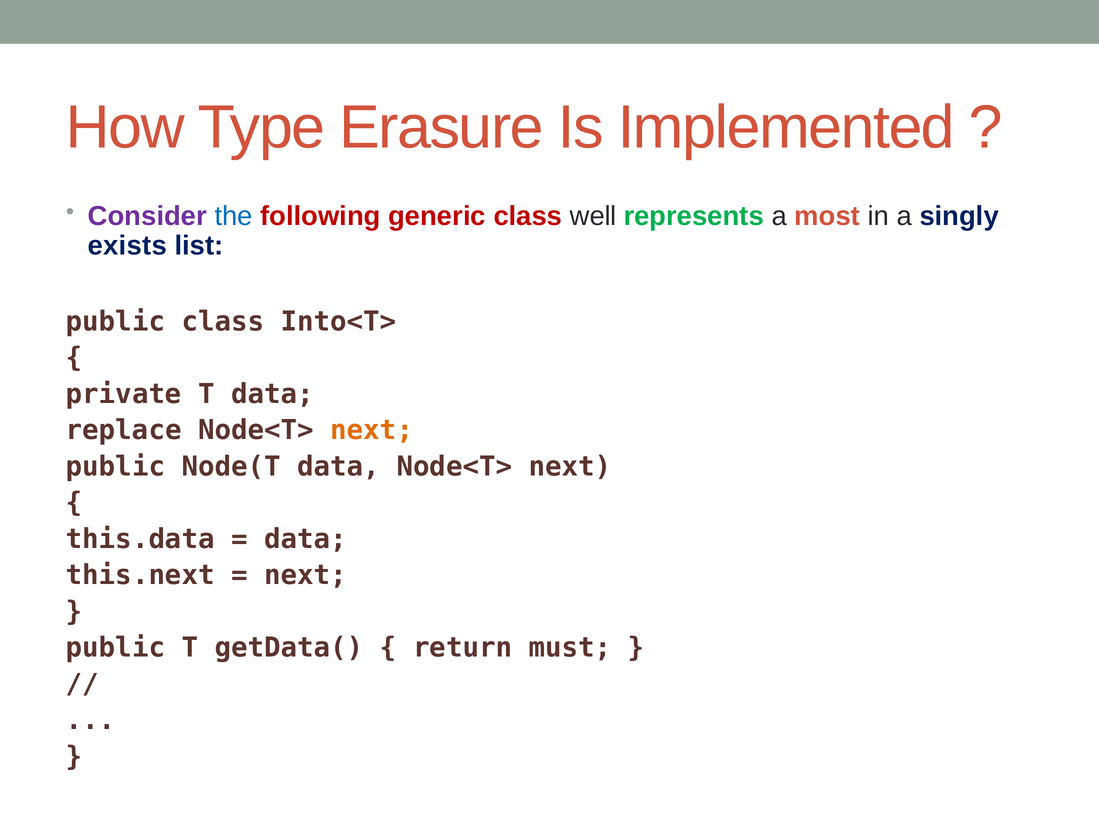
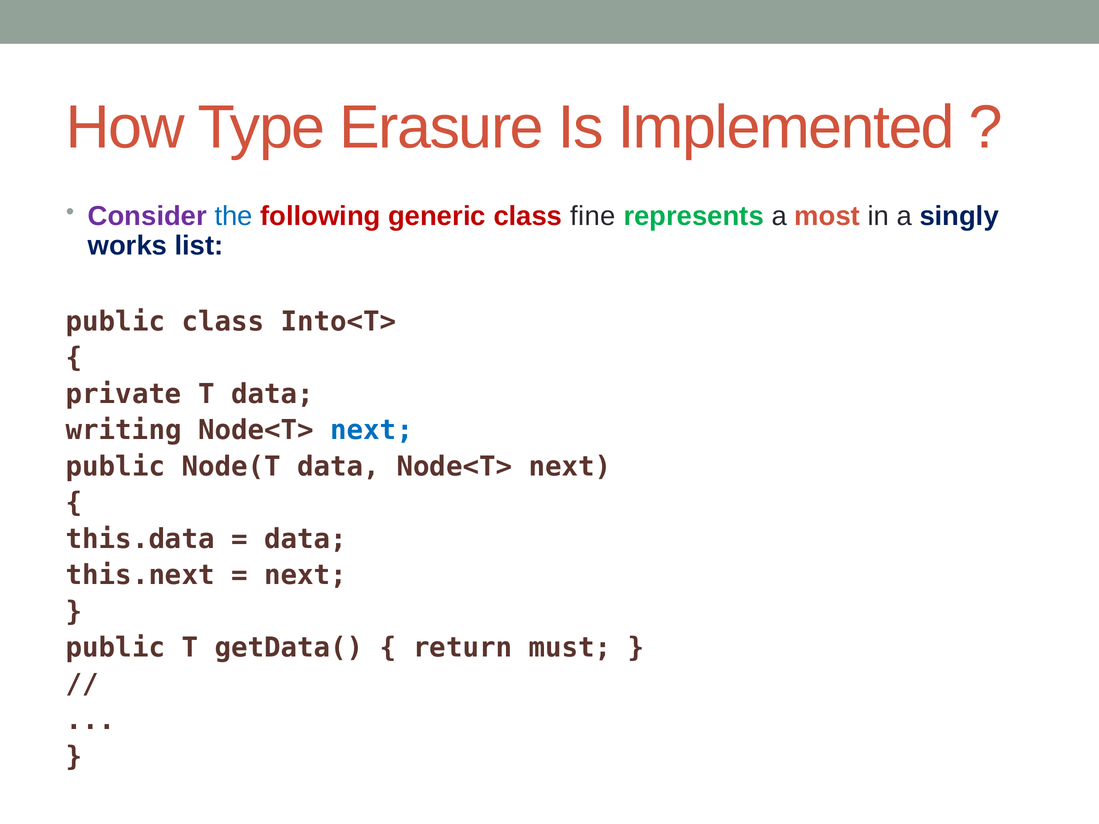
well: well -> fine (593, 216)
exists: exists -> works (128, 246)
replace: replace -> writing (124, 430)
next colour: orange -> blue (372, 430)
